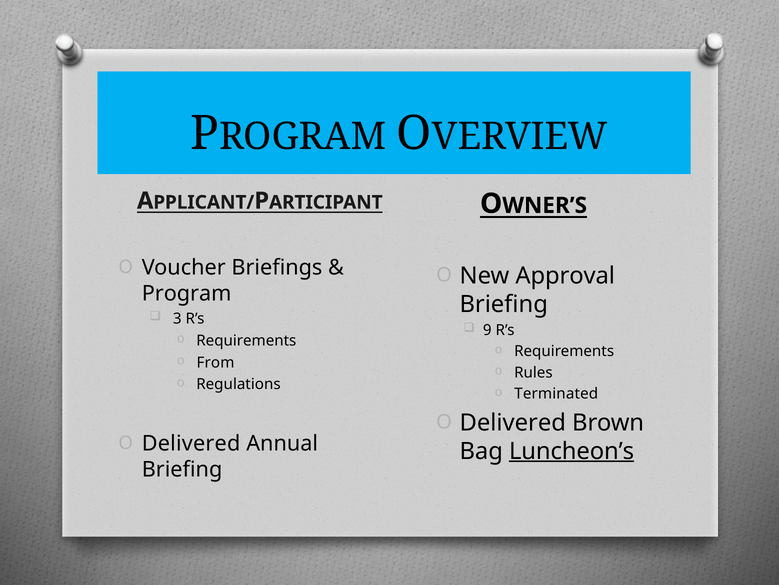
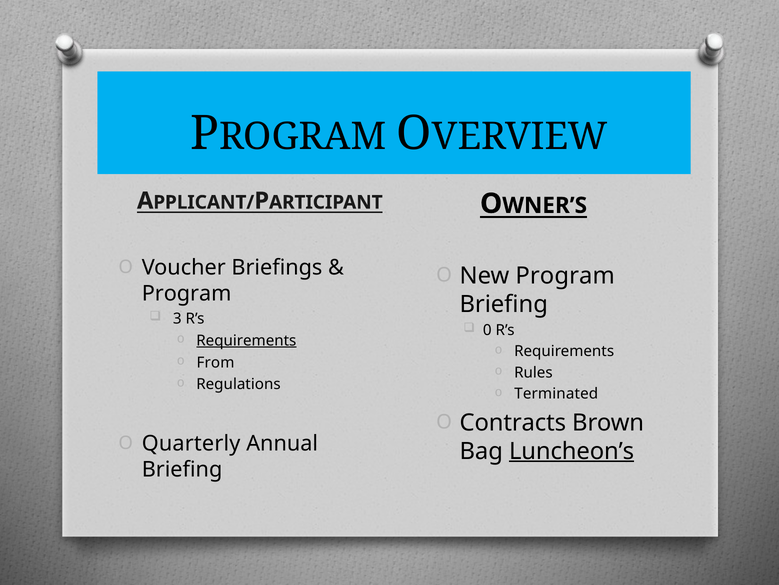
New Approval: Approval -> Program (565, 275)
9: 9 -> 0 (487, 330)
Requirements underline: none -> present (246, 340)
Delivered: Delivered -> Contracts (513, 422)
Delivered: Delivered -> Quarterly (191, 443)
